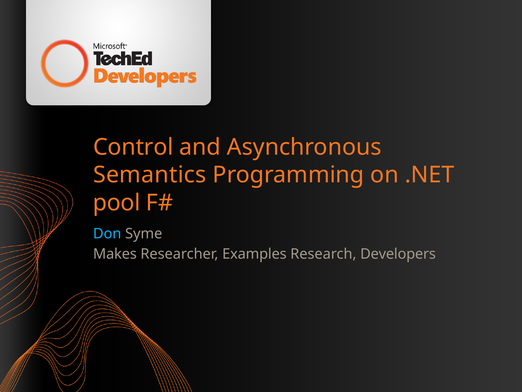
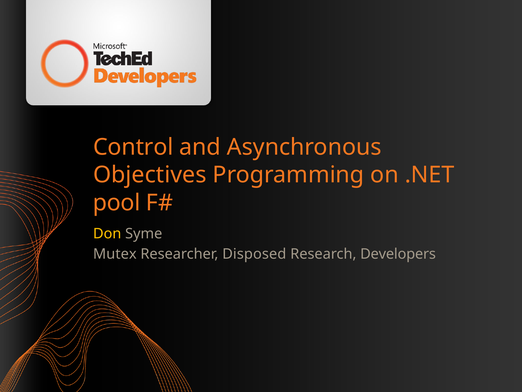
Semantics: Semantics -> Objectives (150, 175)
Don colour: light blue -> yellow (107, 233)
Makes: Makes -> Mutex (115, 254)
Examples: Examples -> Disposed (254, 254)
